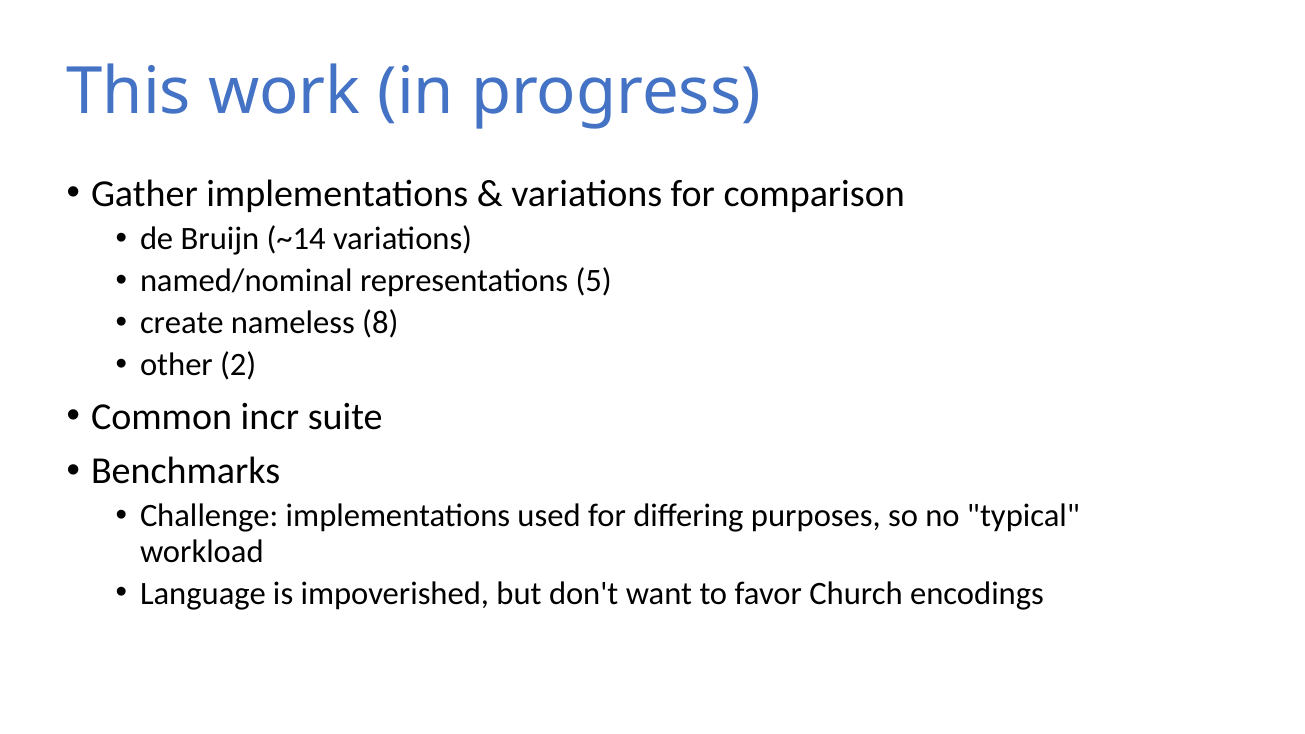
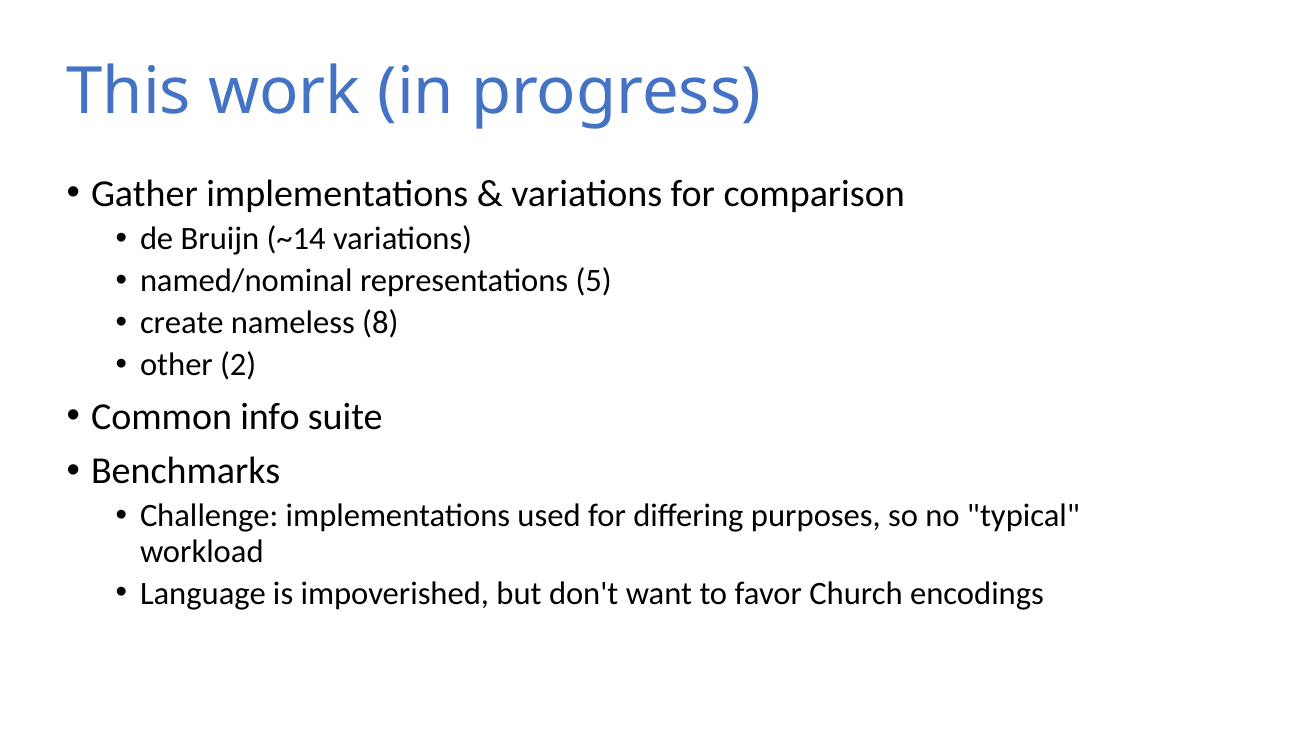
incr: incr -> info (270, 416)
